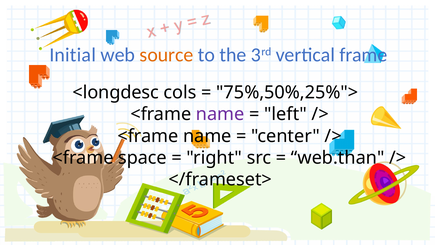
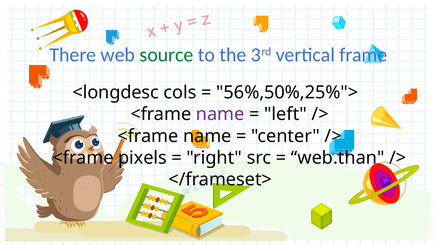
Initial: Initial -> There (73, 55)
source colour: orange -> green (166, 55)
75%,50%,25%">: 75%,50%,25%"> -> 56%,50%,25%"> (287, 92)
space: space -> pixels (143, 158)
